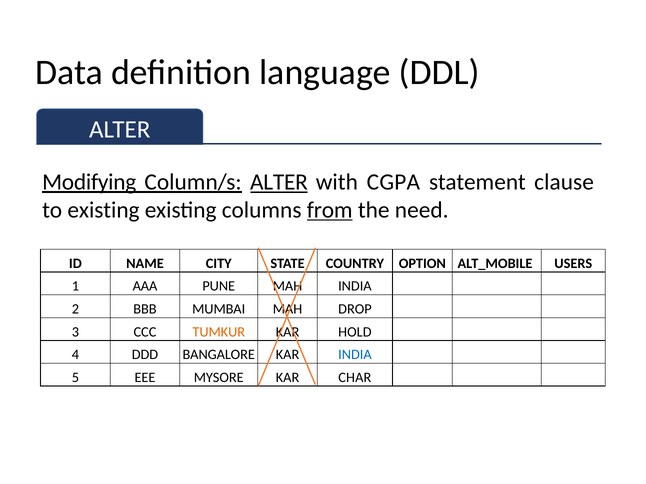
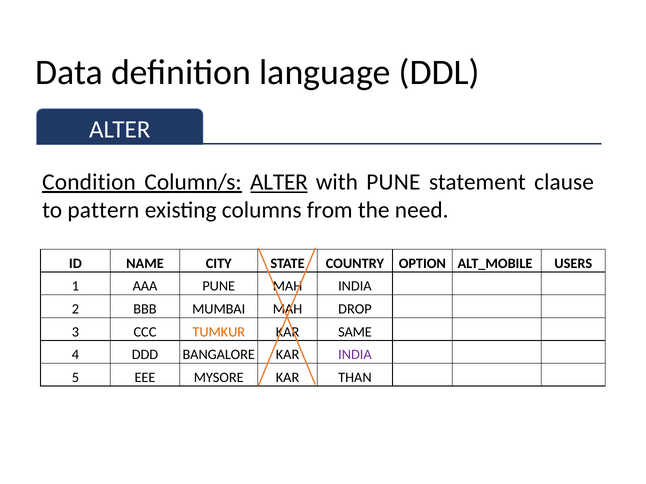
Modifying: Modifying -> Condition (89, 182)
with CGPA: CGPA -> PUNE (393, 182)
to existing: existing -> pattern (103, 210)
from underline: present -> none (330, 210)
HOLD: HOLD -> SAME (355, 332)
INDIA colour: blue -> purple (355, 355)
CHAR: CHAR -> THAN (355, 378)
